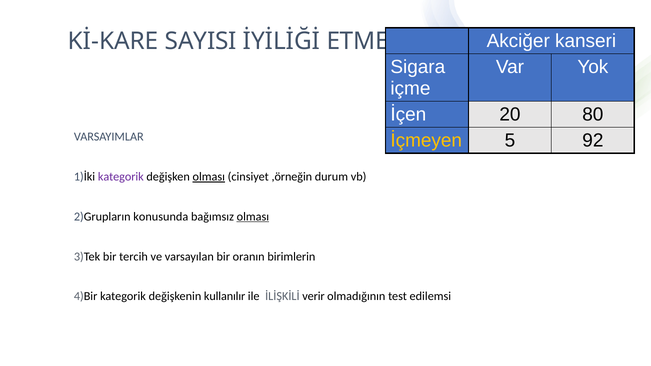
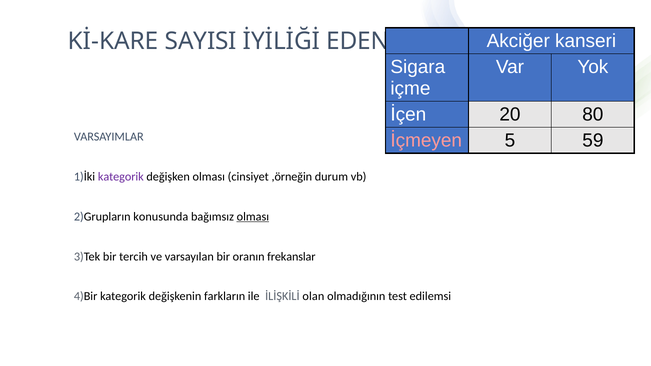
ETME: ETME -> EDEN (358, 41)
İçmeyen colour: yellow -> pink (426, 140)
92: 92 -> 59 (593, 140)
olması underline: present -> none (209, 177)
birimlerin: birimlerin -> frekanslar (291, 257)
kullanılır: kullanılır -> farkların (225, 297)
verir: verir -> olan (313, 297)
